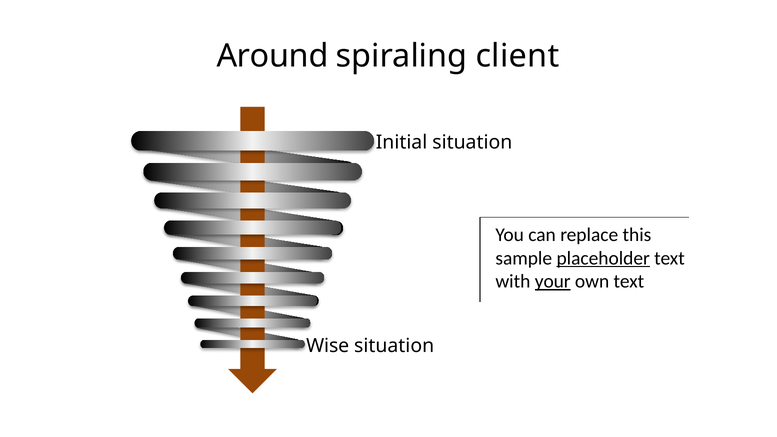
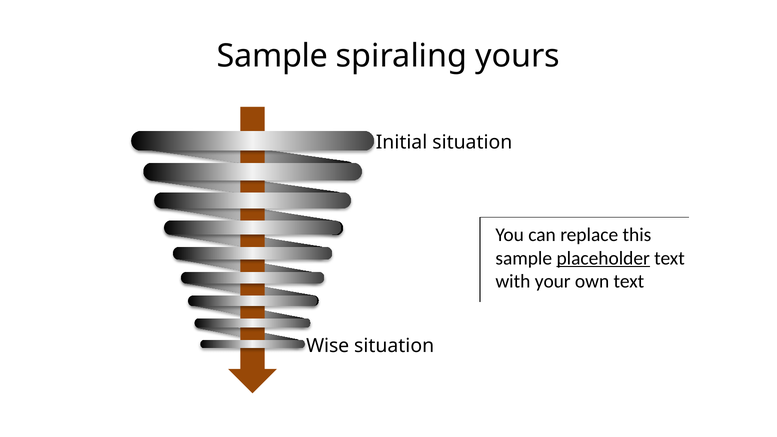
Around: Around -> Sample (273, 56)
client: client -> yours (518, 56)
your underline: present -> none (553, 281)
